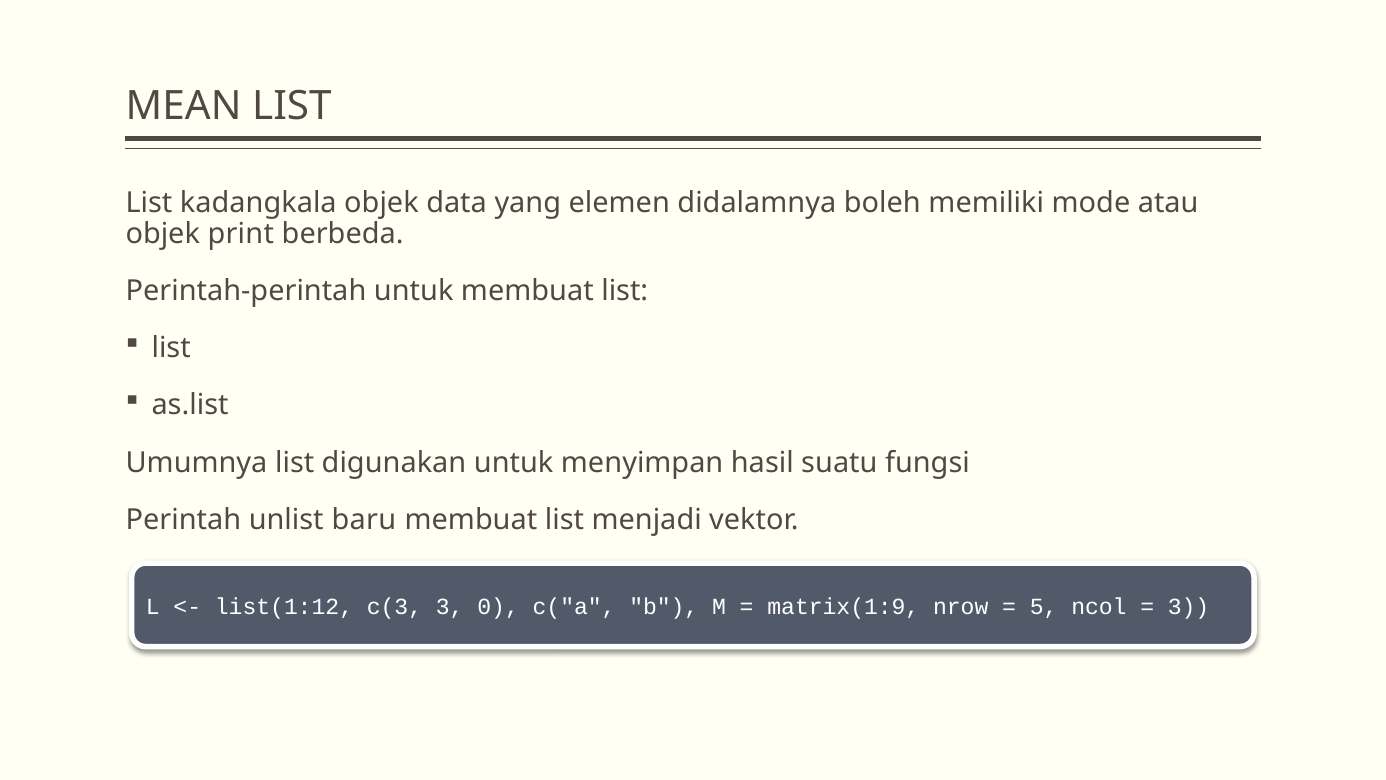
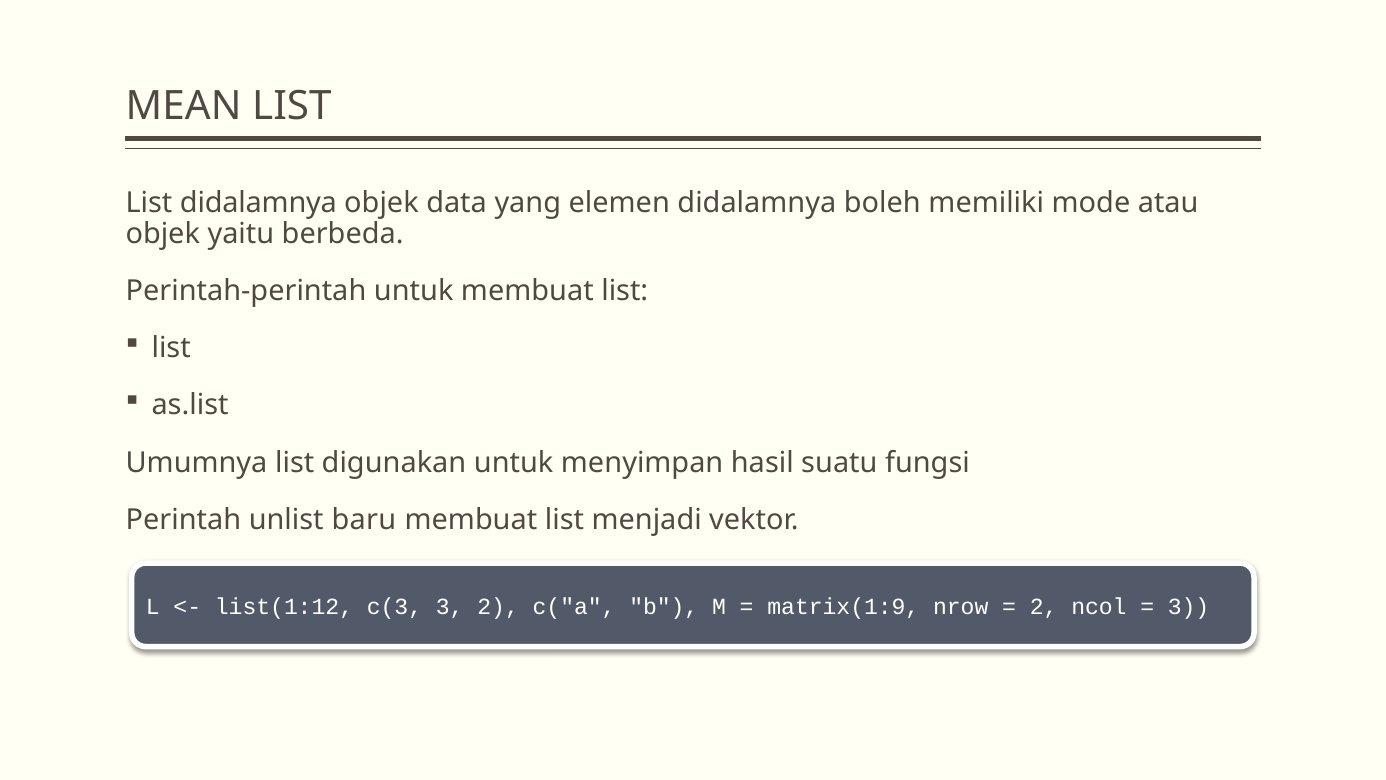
List kadangkala: kadangkala -> didalamnya (258, 203)
print: print -> yaitu (241, 234)
3 0: 0 -> 2 (498, 606)
5: 5 -> 2 (1044, 606)
